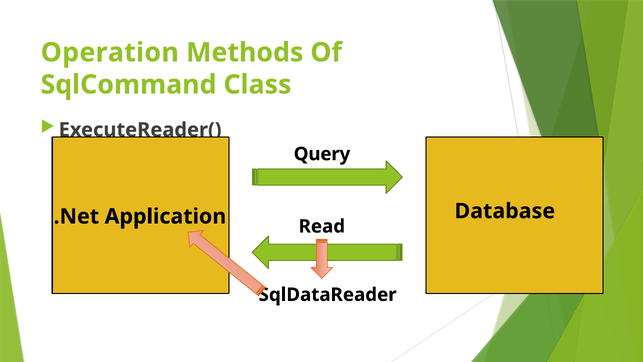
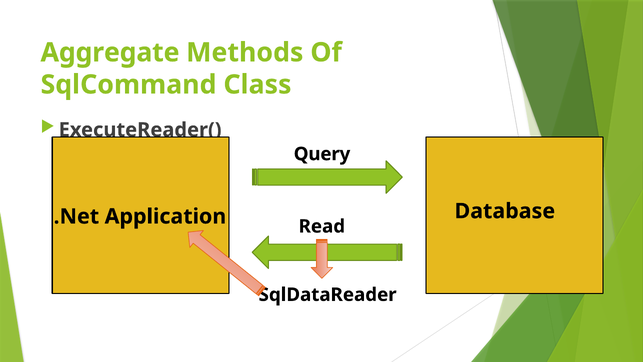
Operation: Operation -> Aggregate (110, 52)
